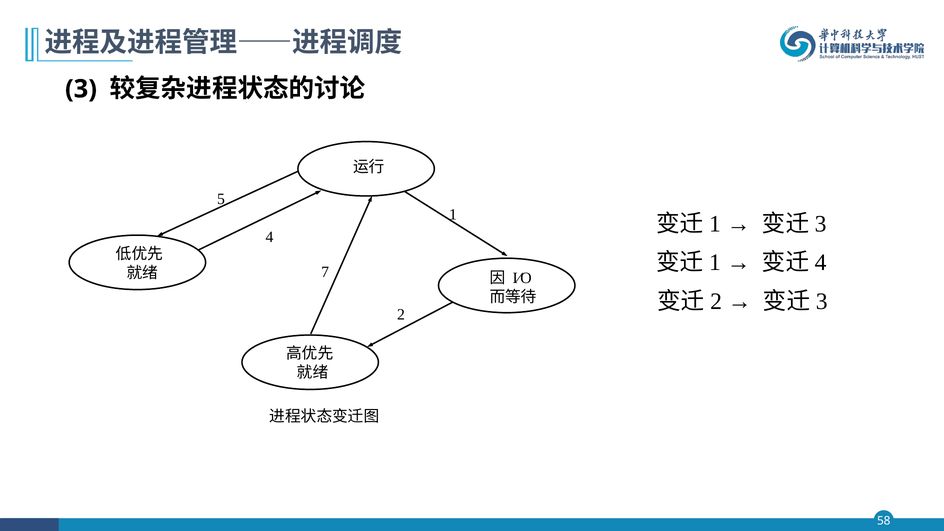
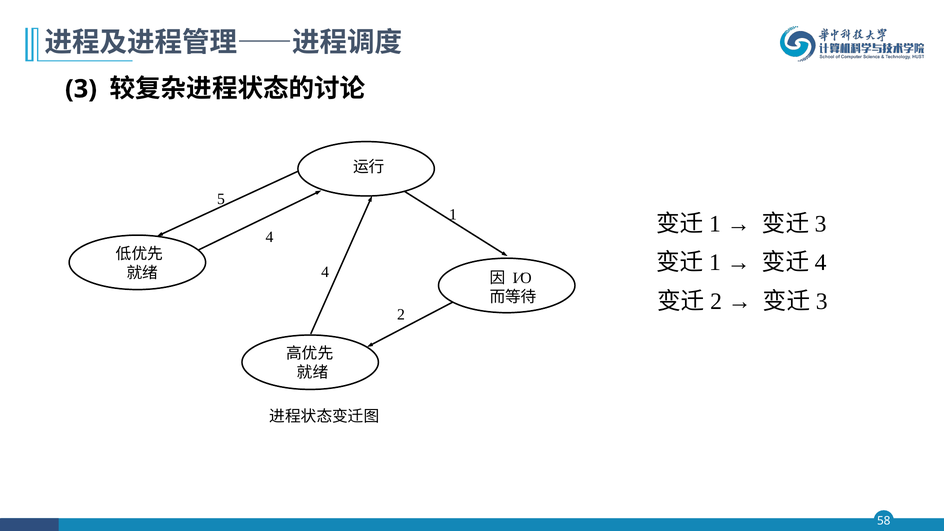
7: 7 -> 4 (325, 272)
